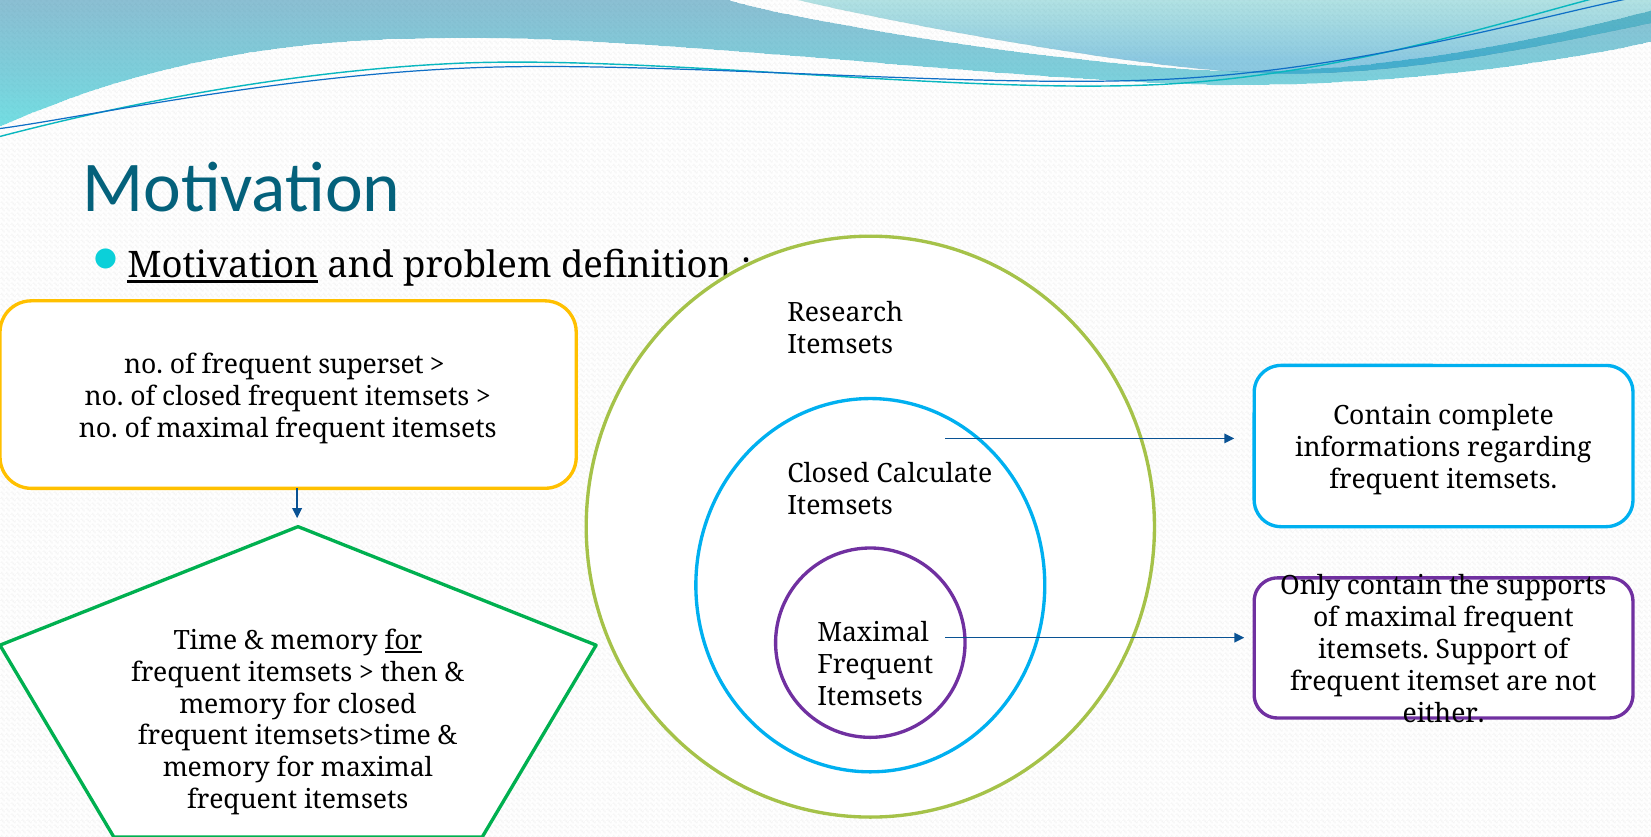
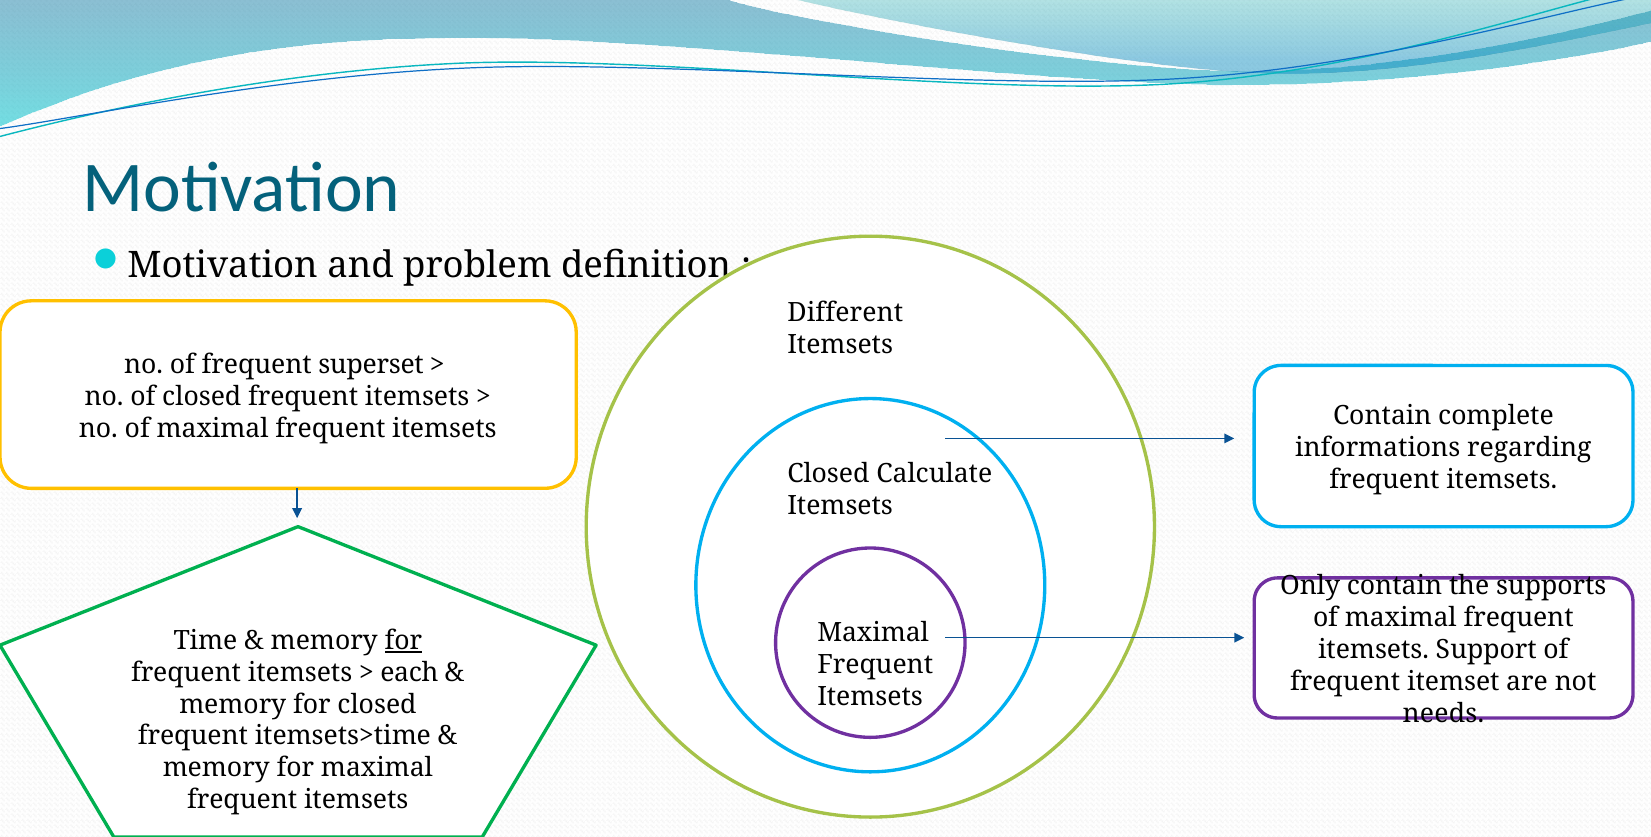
Motivation underline: present -> none (223, 266)
Research: Research -> Different (845, 313)
then: then -> each (409, 673)
either: either -> needs (1443, 714)
